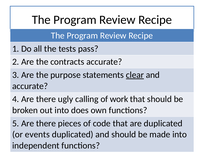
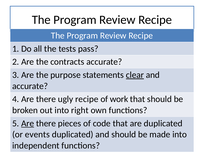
ugly calling: calling -> recipe (87, 99)
does: does -> right (80, 110)
Are underline: none -> present (28, 123)
